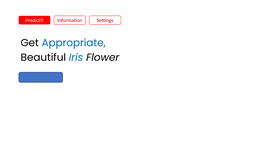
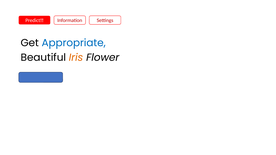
Iris colour: blue -> orange (76, 58)
